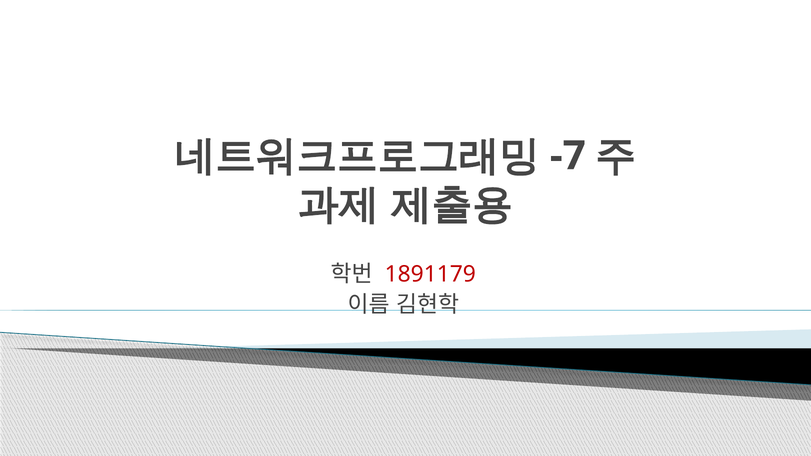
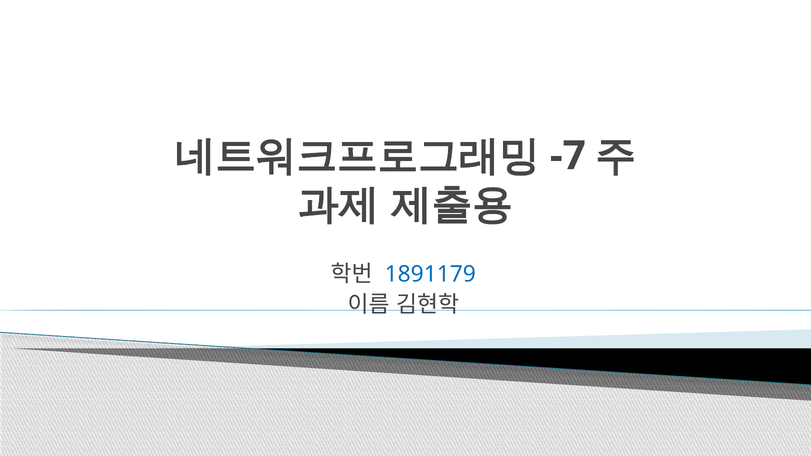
1891179 colour: red -> blue (430, 274)
